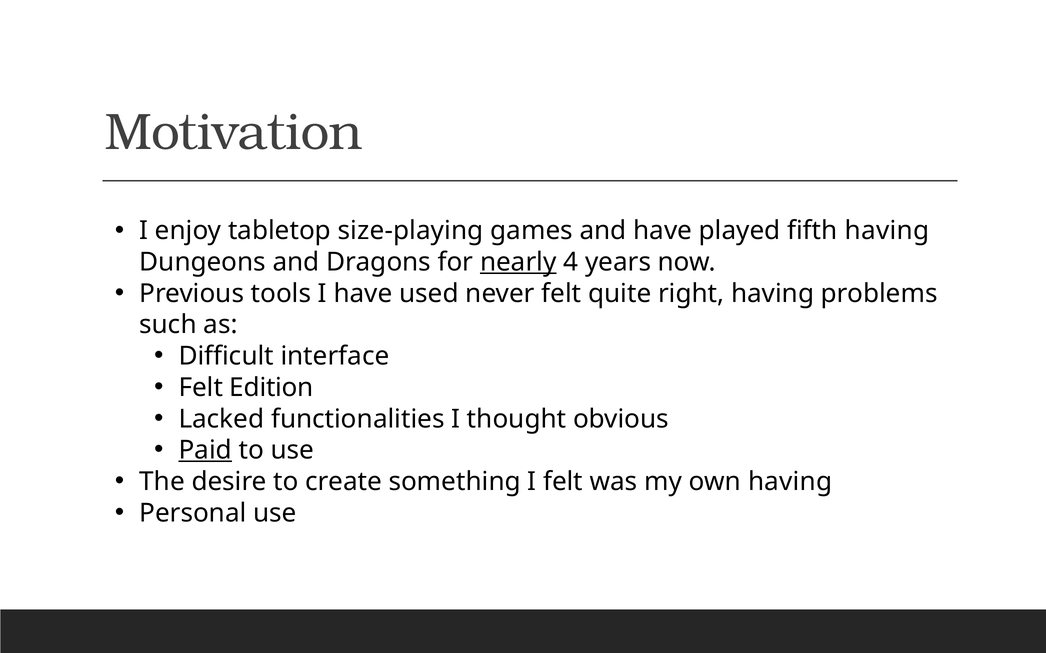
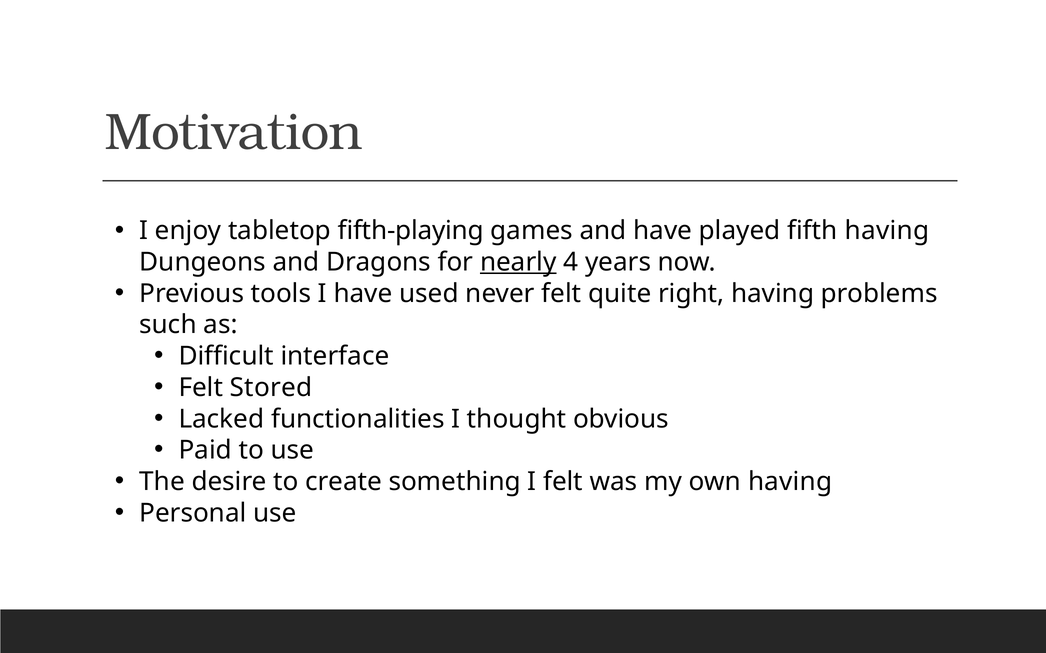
size-playing: size-playing -> fifth-playing (411, 231)
Edition: Edition -> Stored (271, 388)
Paid underline: present -> none (205, 451)
